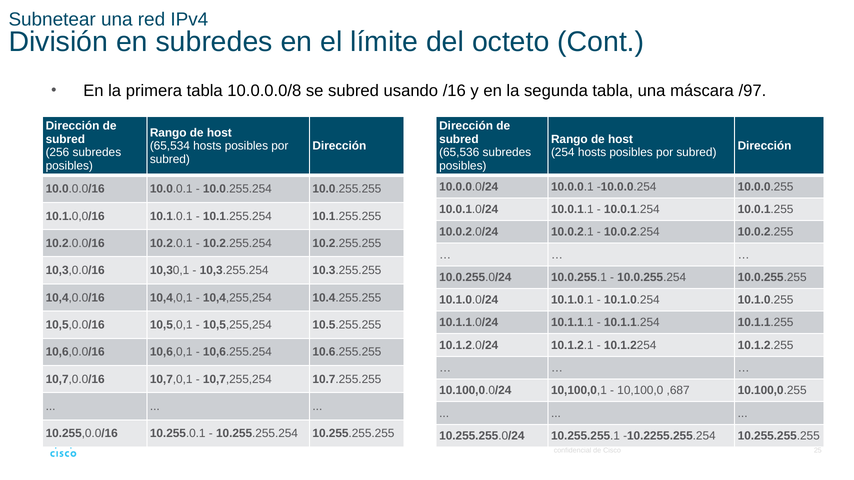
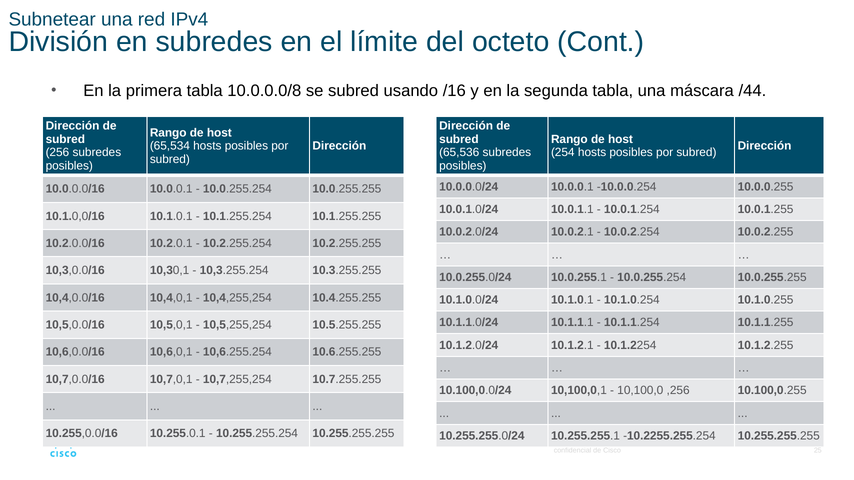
/97: /97 -> /44 (752, 91)
,687: ,687 -> ,256 (678, 391)
